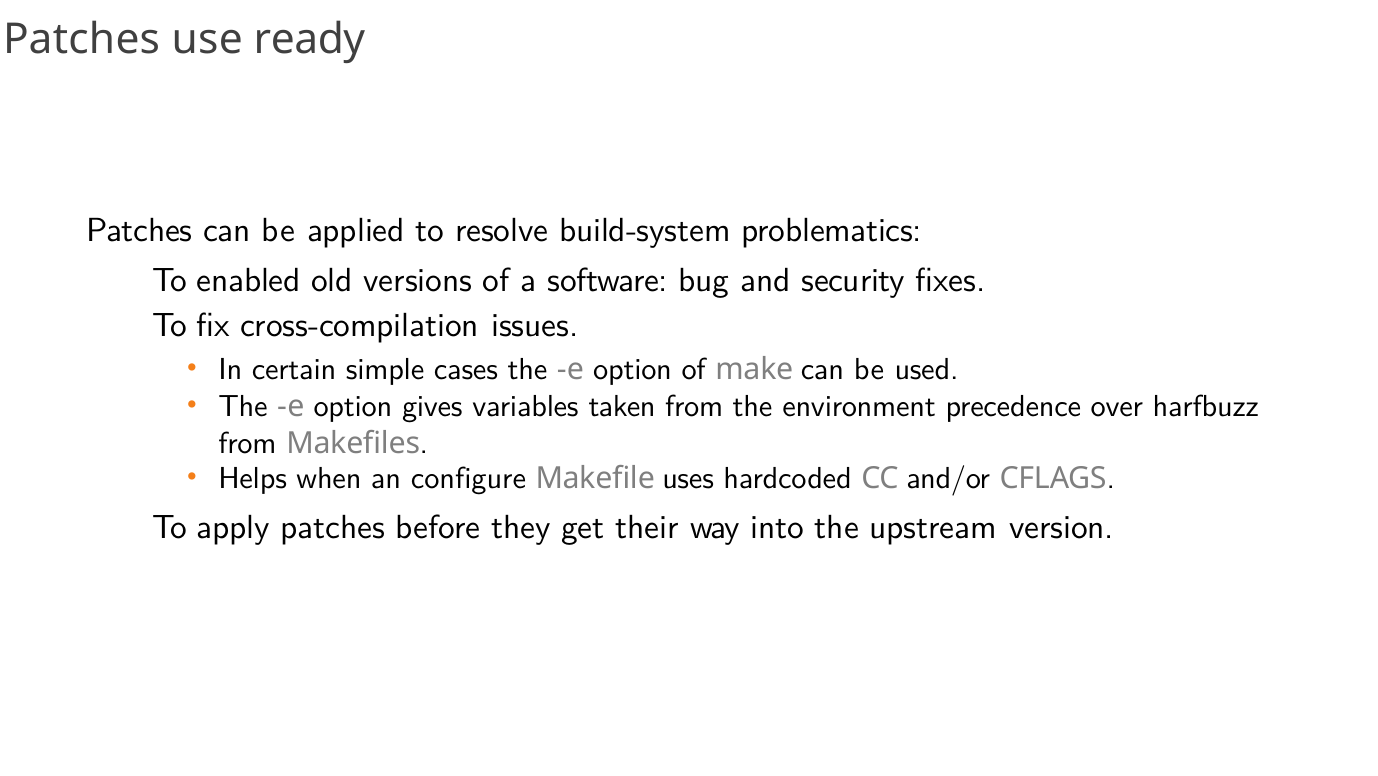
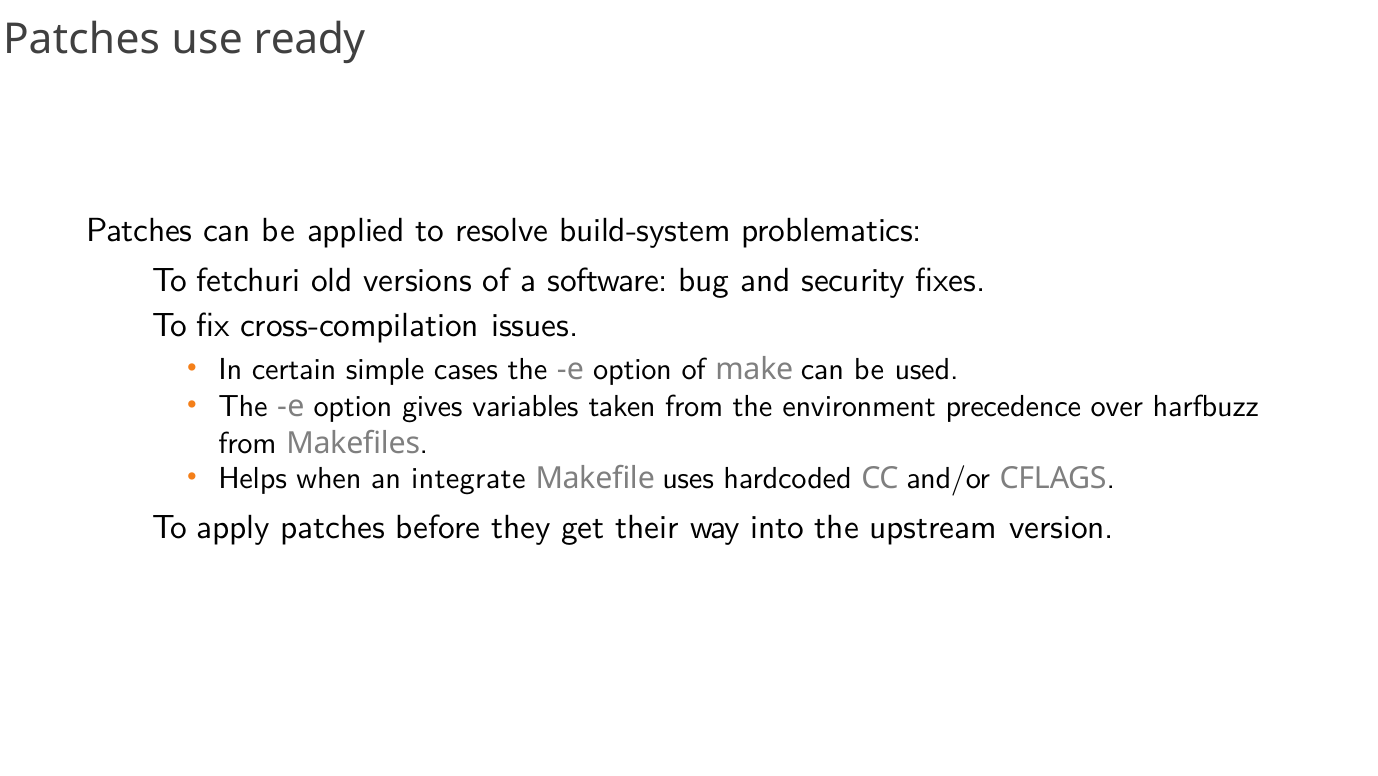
enabled: enabled -> fetchuri (249, 280)
configure: configure -> integrate (468, 478)
